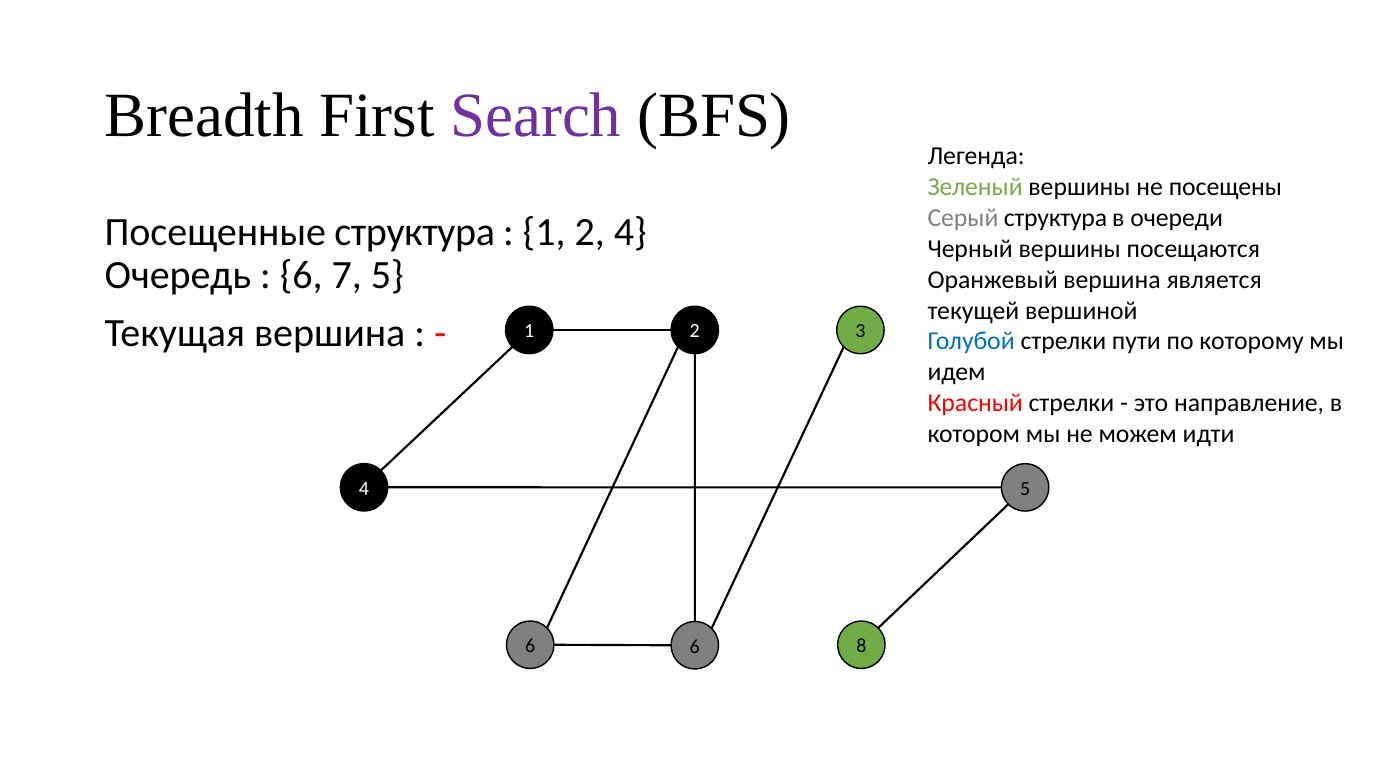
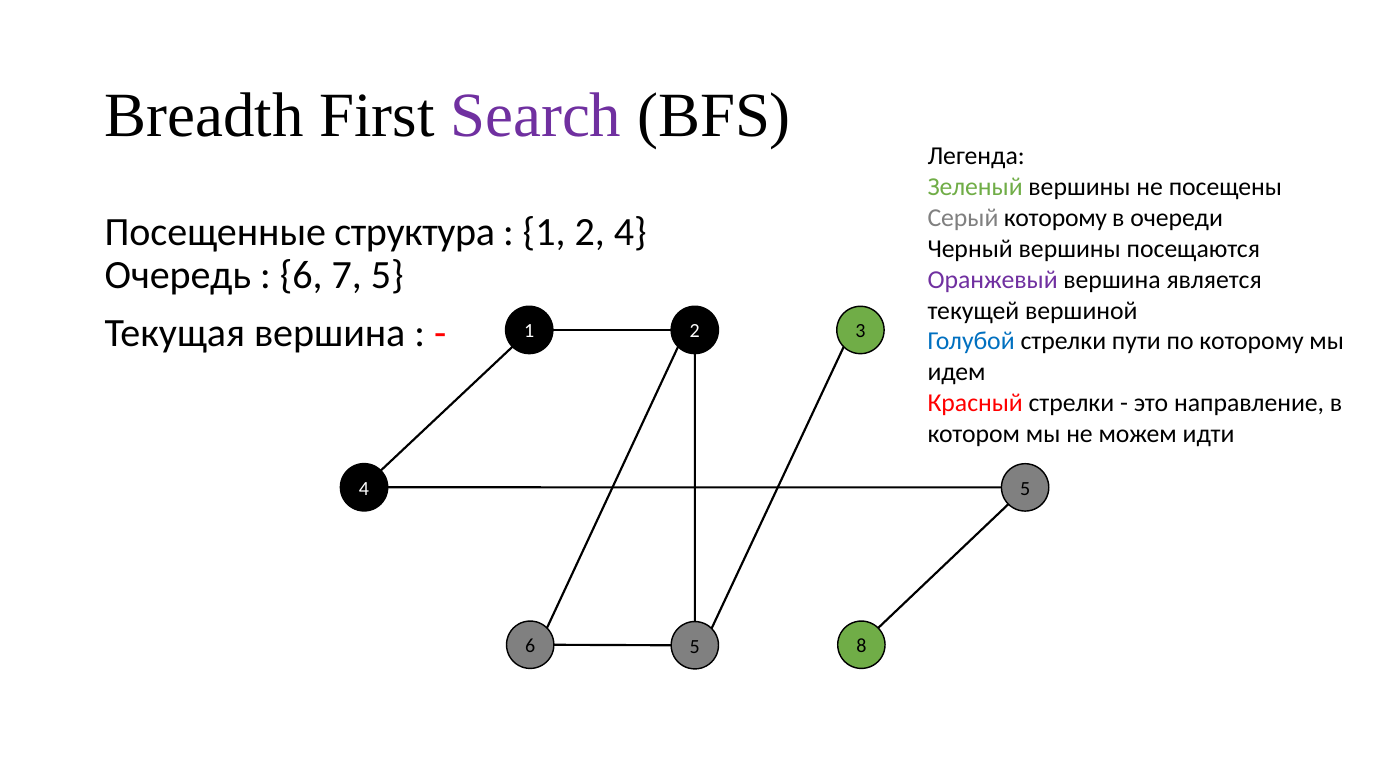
Серый структура: структура -> которому (1055, 218)
Оранжевый colour: black -> purple (993, 279)
6 6: 6 -> 5 (695, 646)
